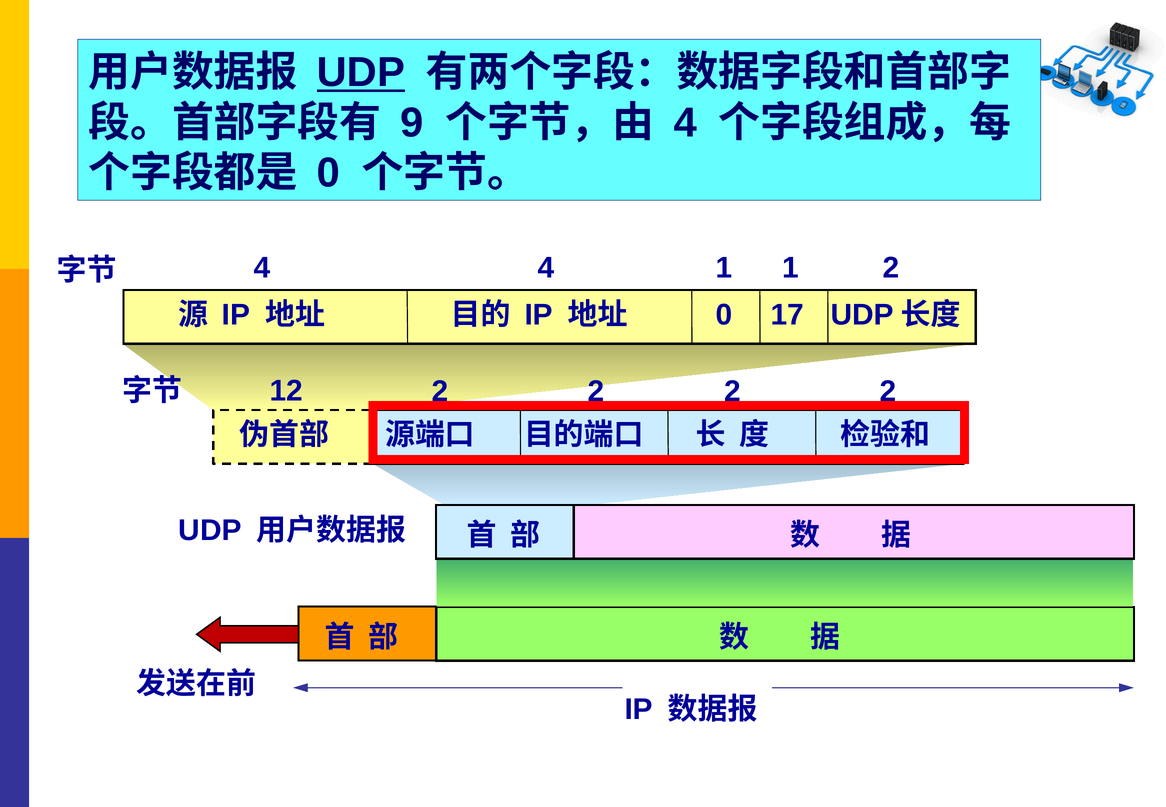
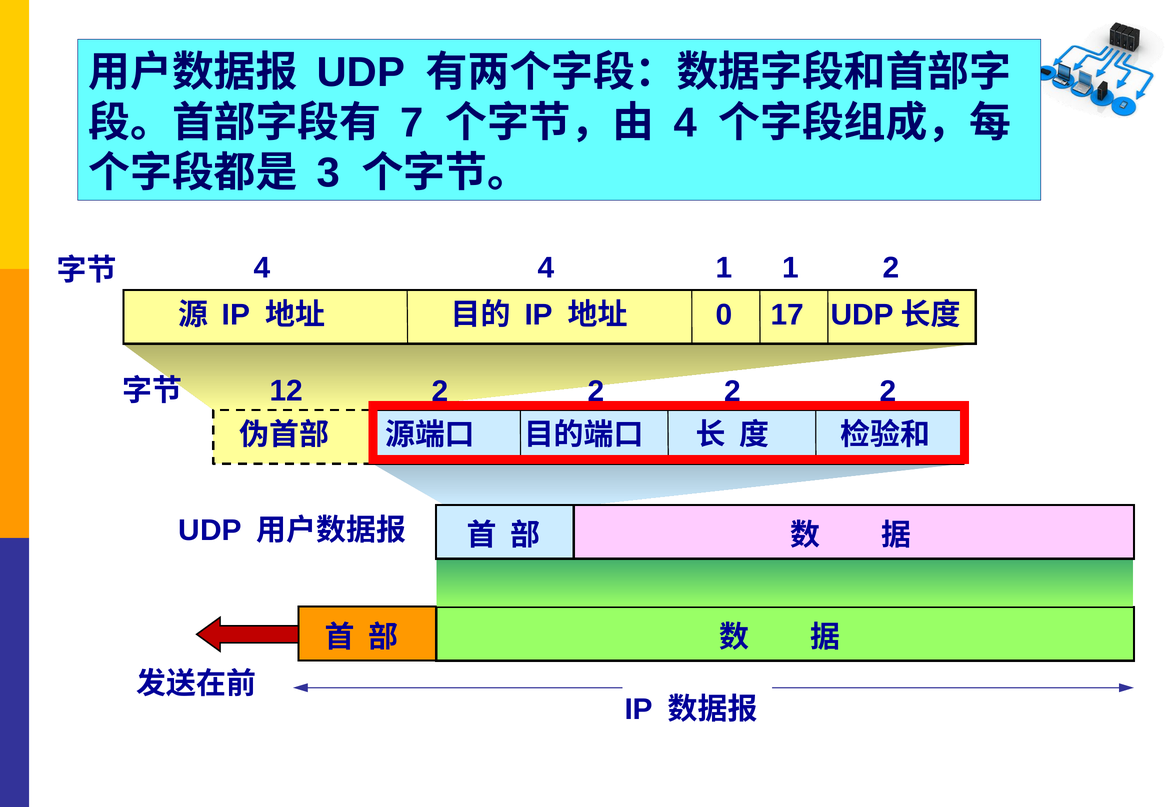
UDP underline: present -> none (361, 73)
9: 9 -> 7 (412, 123)
0: 0 -> 3 (328, 173)
